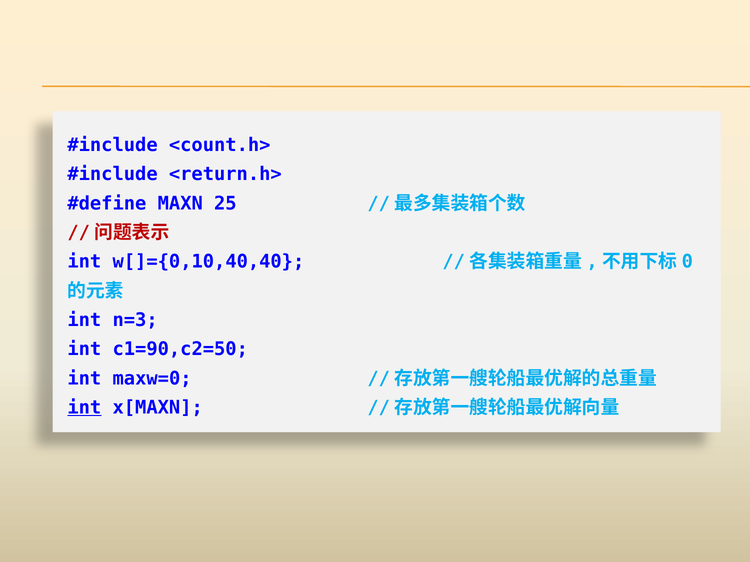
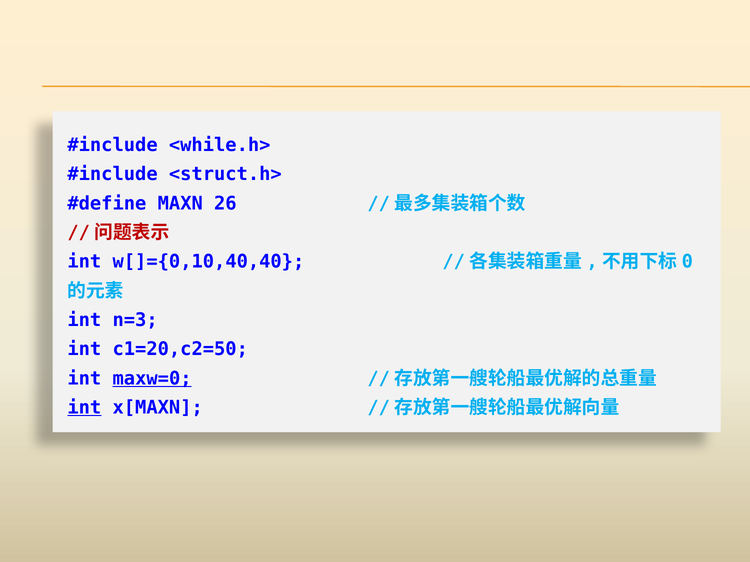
<count.h>: <count.h> -> <while.h> (220, 145)
<return.h>: <return.h> -> <struct.h> (225, 174)
25: 25 -> 26 (225, 204)
c1=90,c2=50: c1=90,c2=50 -> c1=20,c2=50 (180, 350)
maxw=0 underline: none -> present (152, 379)
